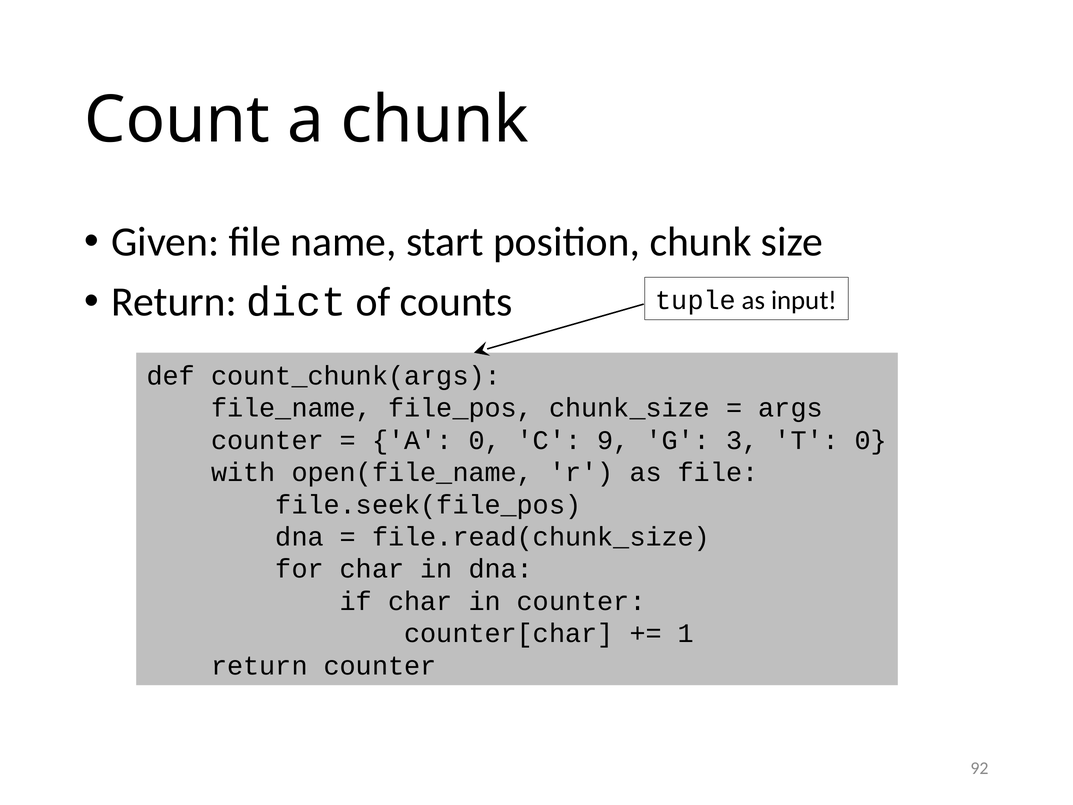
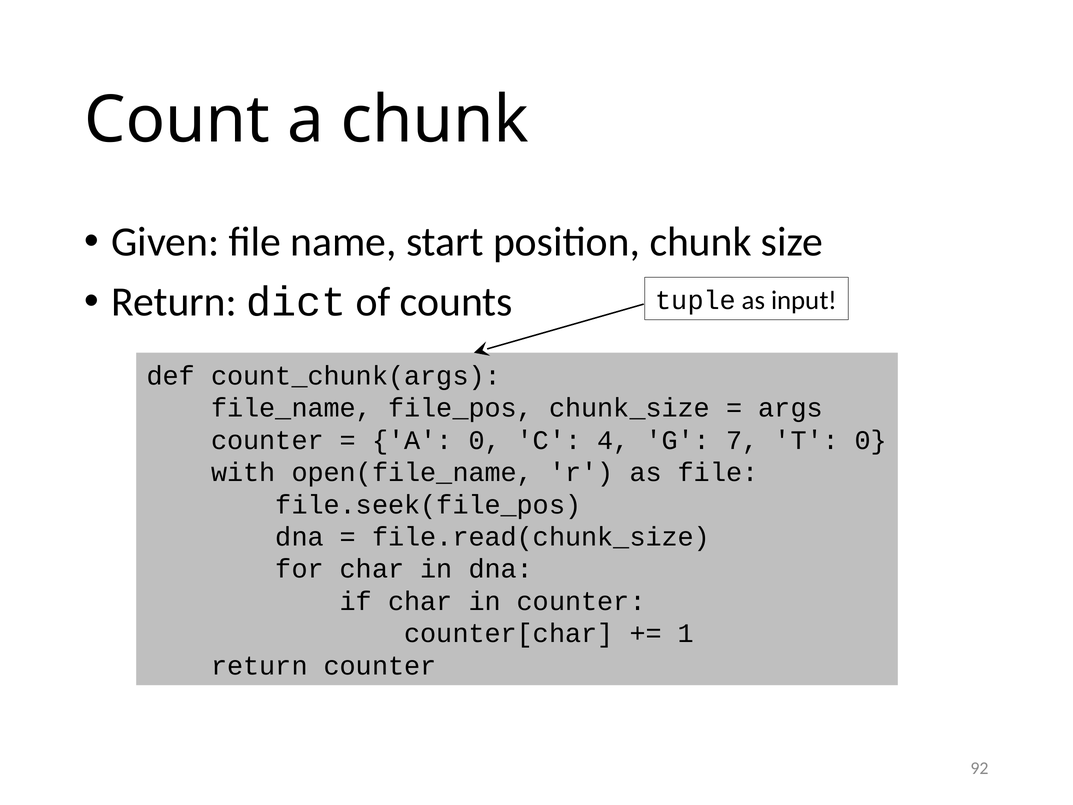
9: 9 -> 4 (613, 440)
3: 3 -> 7 (742, 440)
